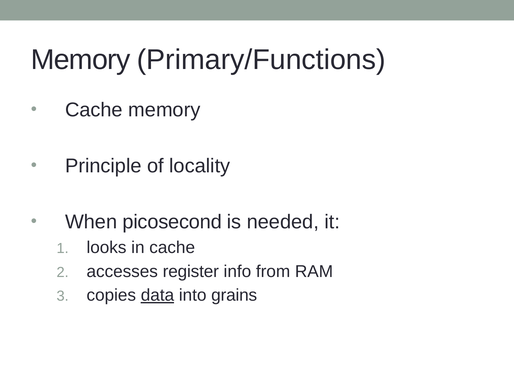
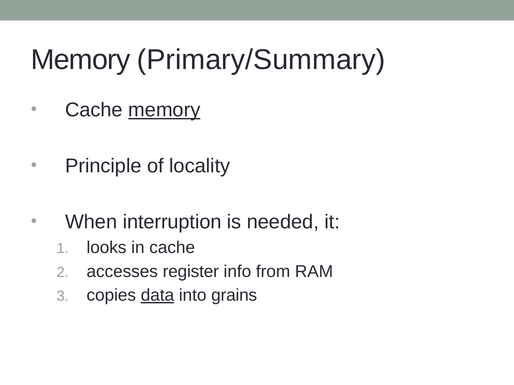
Primary/Functions: Primary/Functions -> Primary/Summary (261, 60)
memory underline: none -> present (164, 110)
picosecond: picosecond -> interruption (172, 222)
